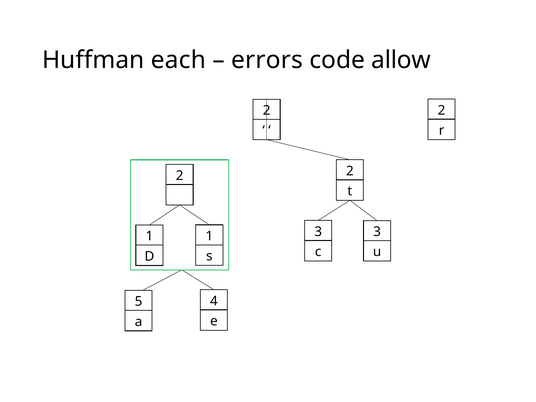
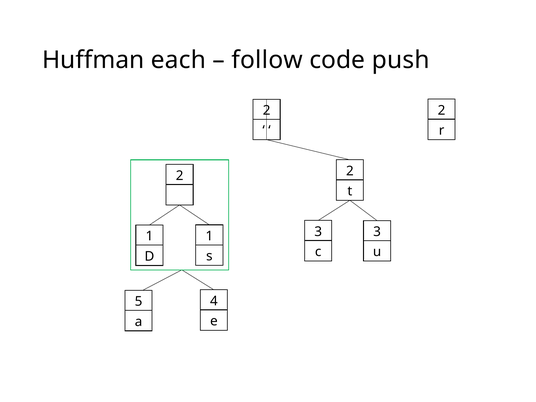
errors: errors -> follow (267, 60)
allow: allow -> push (401, 60)
